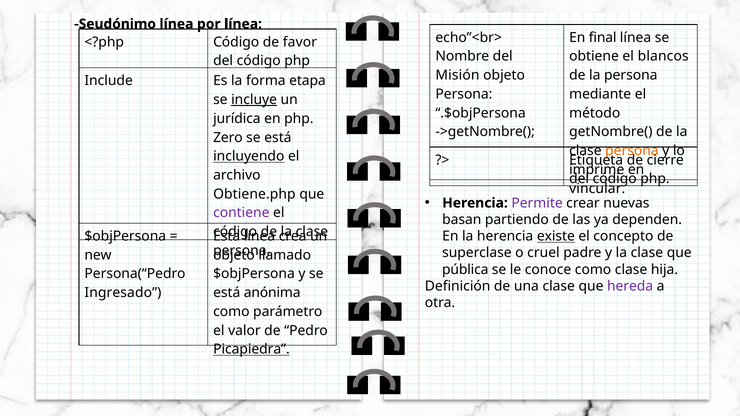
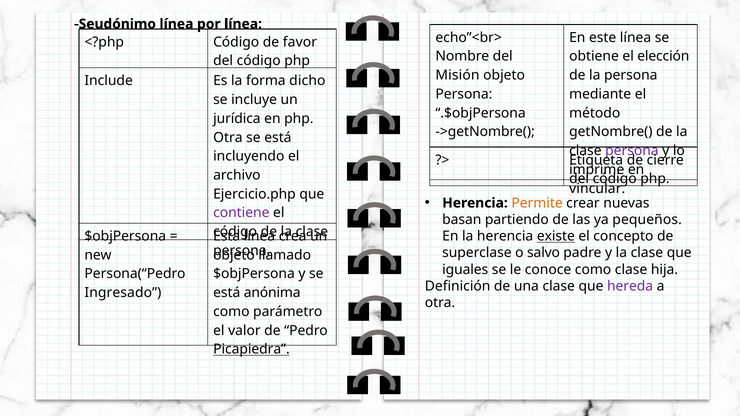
final: final -> este (603, 38)
blancos: blancos -> elección (663, 56)
etapa: etapa -> dicho (307, 81)
incluye underline: present -> none (254, 100)
Zero: Zero -> Otra (228, 138)
persona colour: orange -> purple (632, 151)
incluyendo underline: present -> none (249, 156)
Obtiene.php: Obtiene.php -> Ejercicio.php (254, 194)
Permite colour: purple -> orange (537, 203)
dependen: dependen -> pequeños (647, 220)
cruel: cruel -> salvo (544, 253)
pública: pública -> iguales (465, 270)
